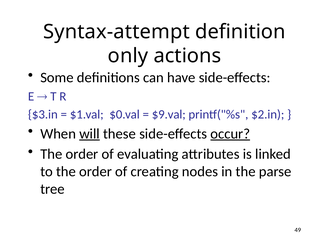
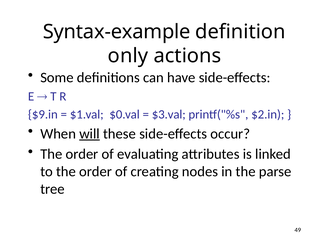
Syntax-attempt: Syntax-attempt -> Syntax-example (117, 32)
$3.in: $3.in -> $9.in (43, 115)
$9.val: $9.val -> $3.val (169, 115)
occur underline: present -> none (230, 134)
